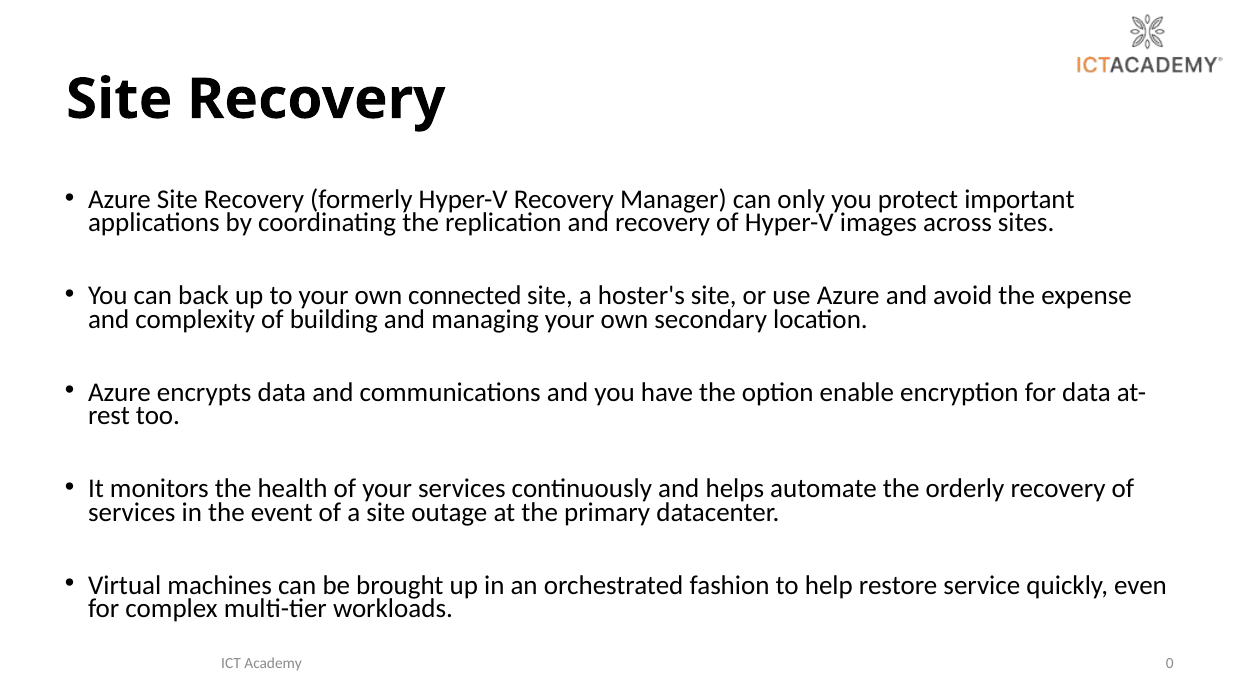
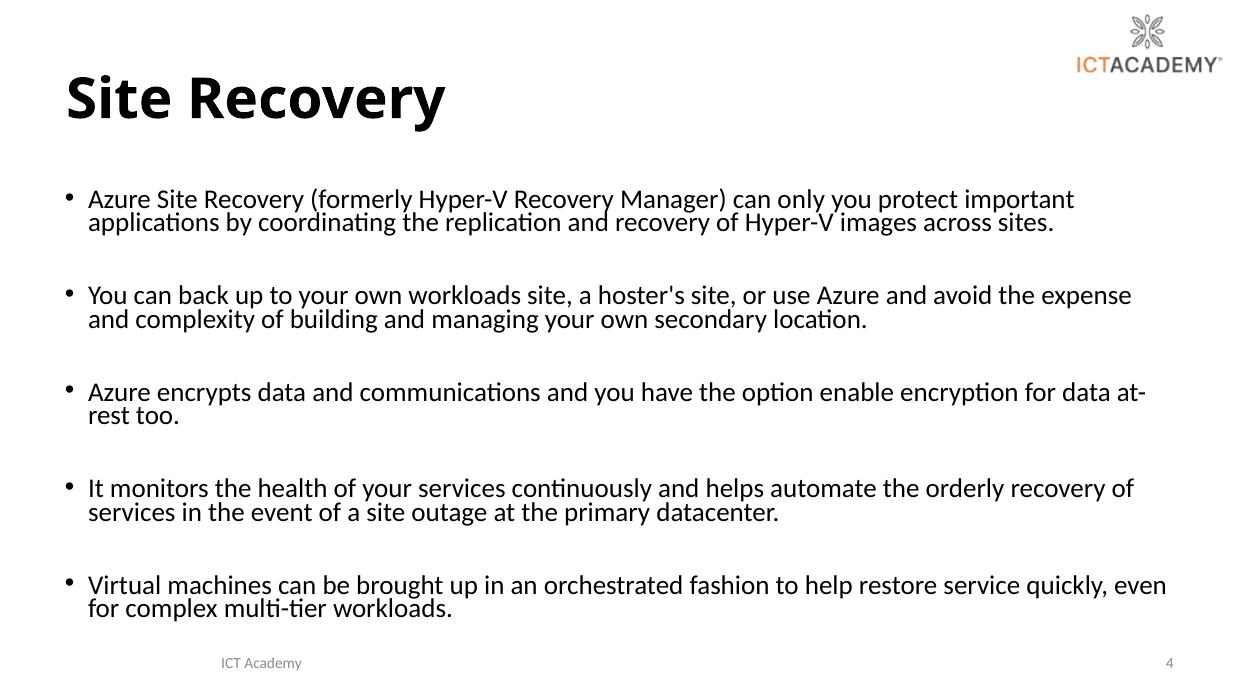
own connected: connected -> workloads (465, 296)
0: 0 -> 4 (1170, 664)
